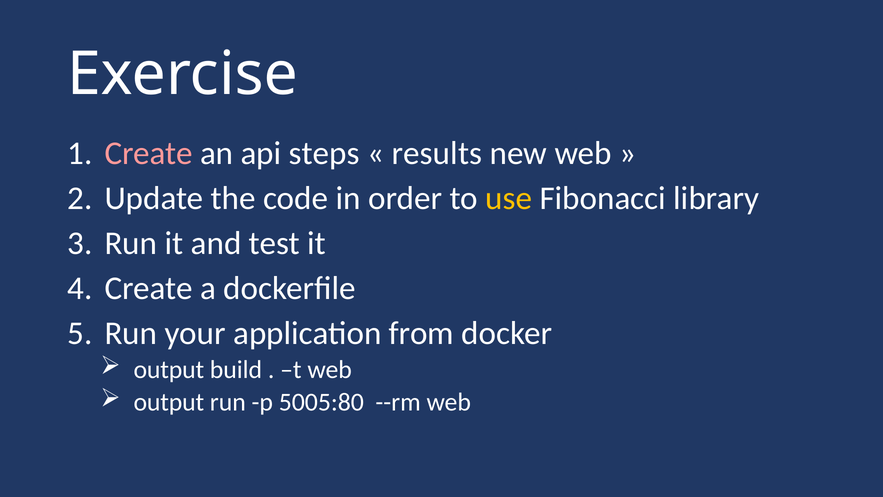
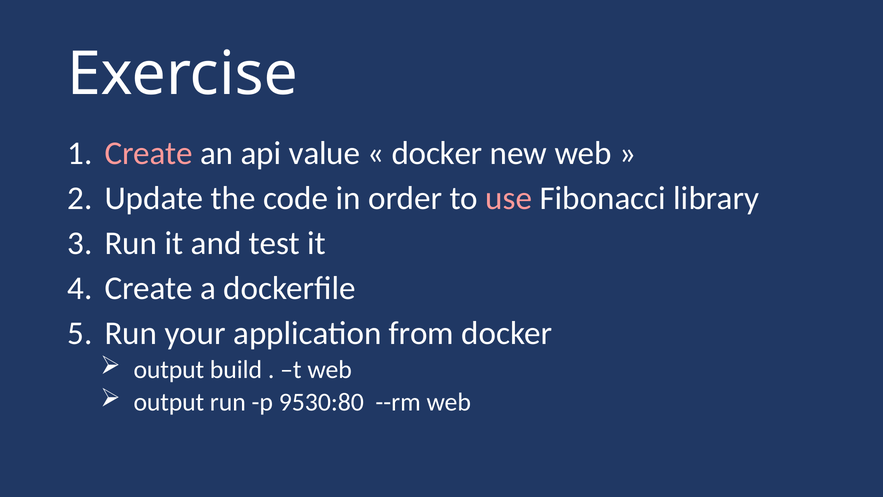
steps: steps -> value (324, 153)
results: results -> docker (437, 153)
use colour: yellow -> pink (509, 198)
5005:80: 5005:80 -> 9530:80 (321, 402)
